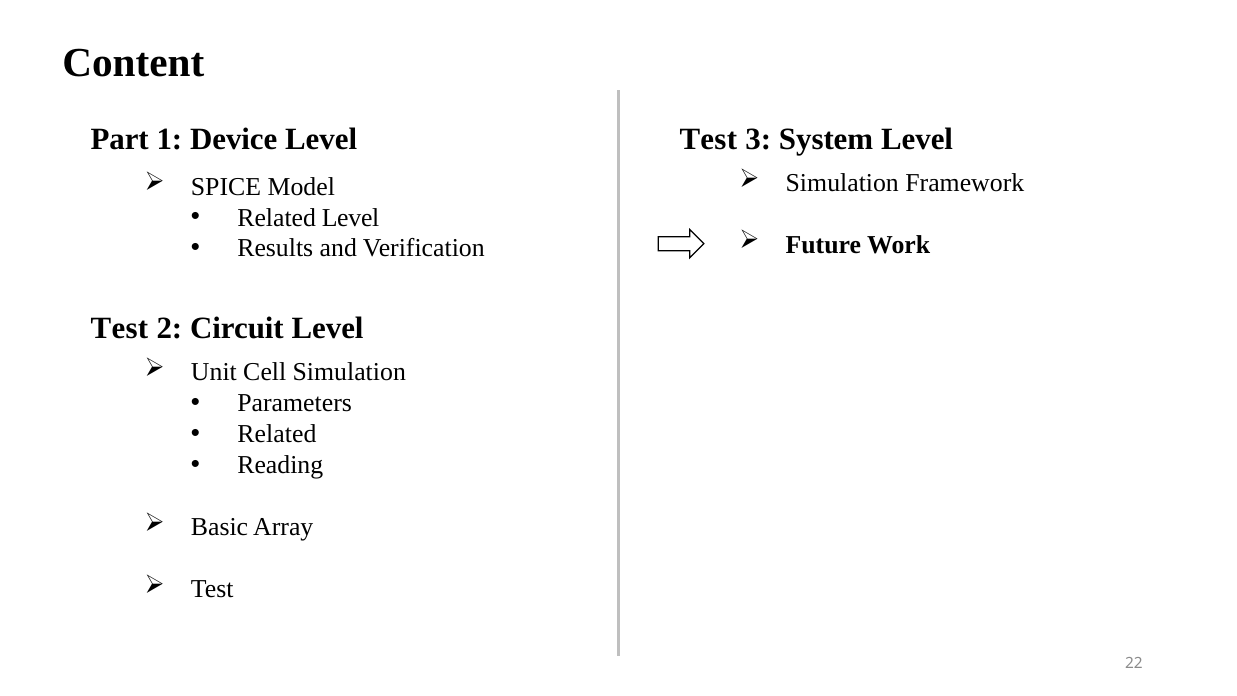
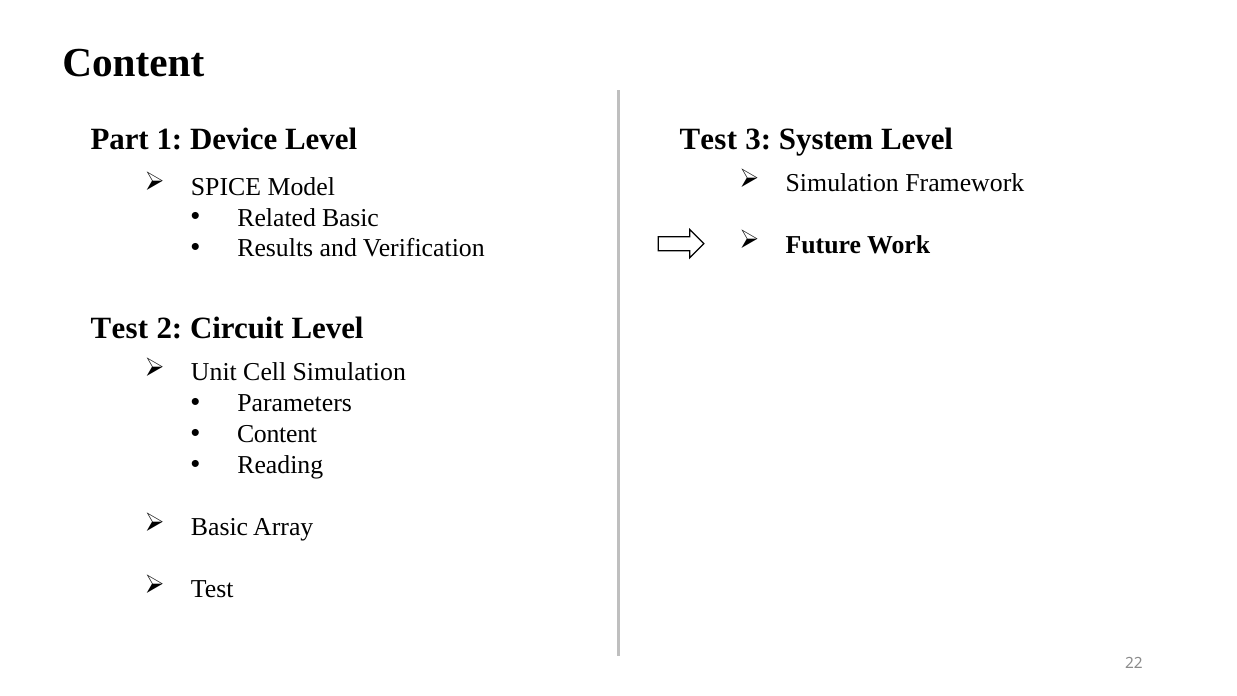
Related Level: Level -> Basic (350, 217)
Related: Related -> Content (277, 434)
